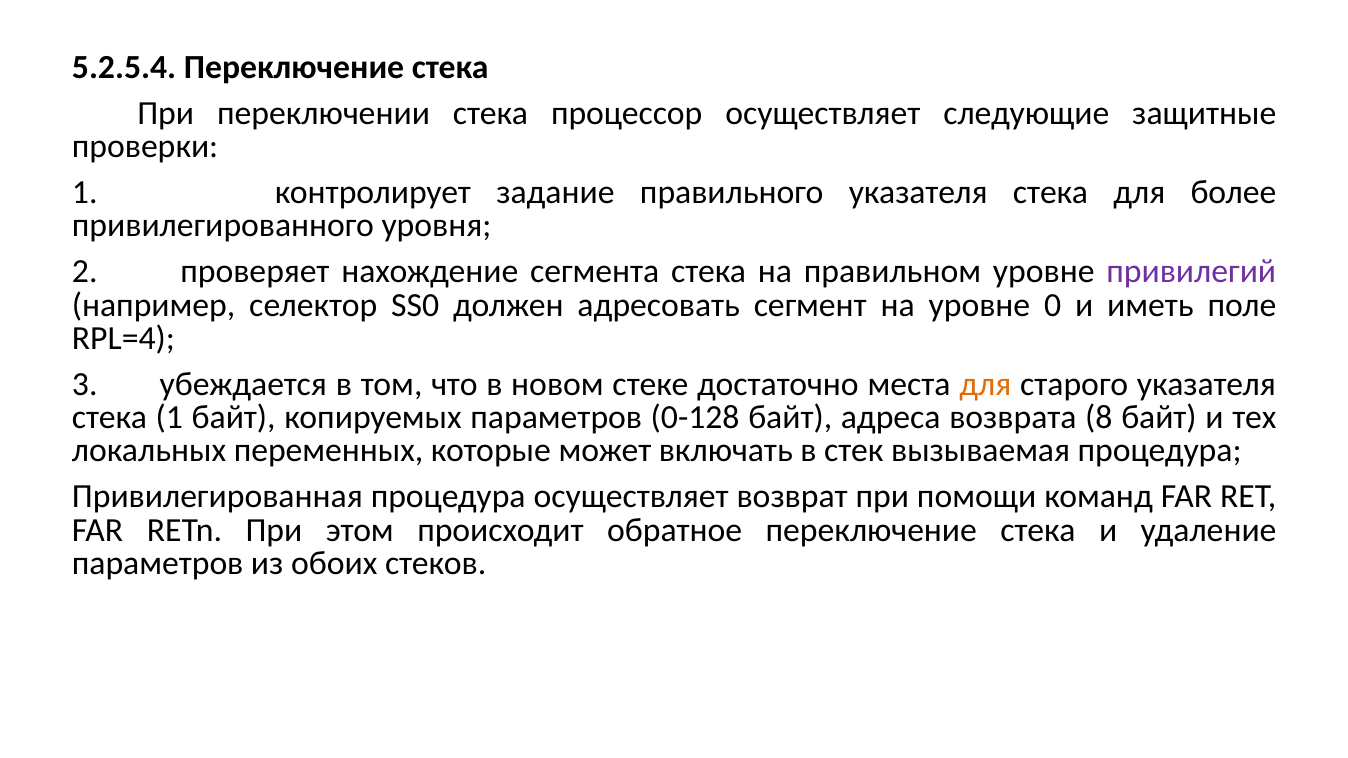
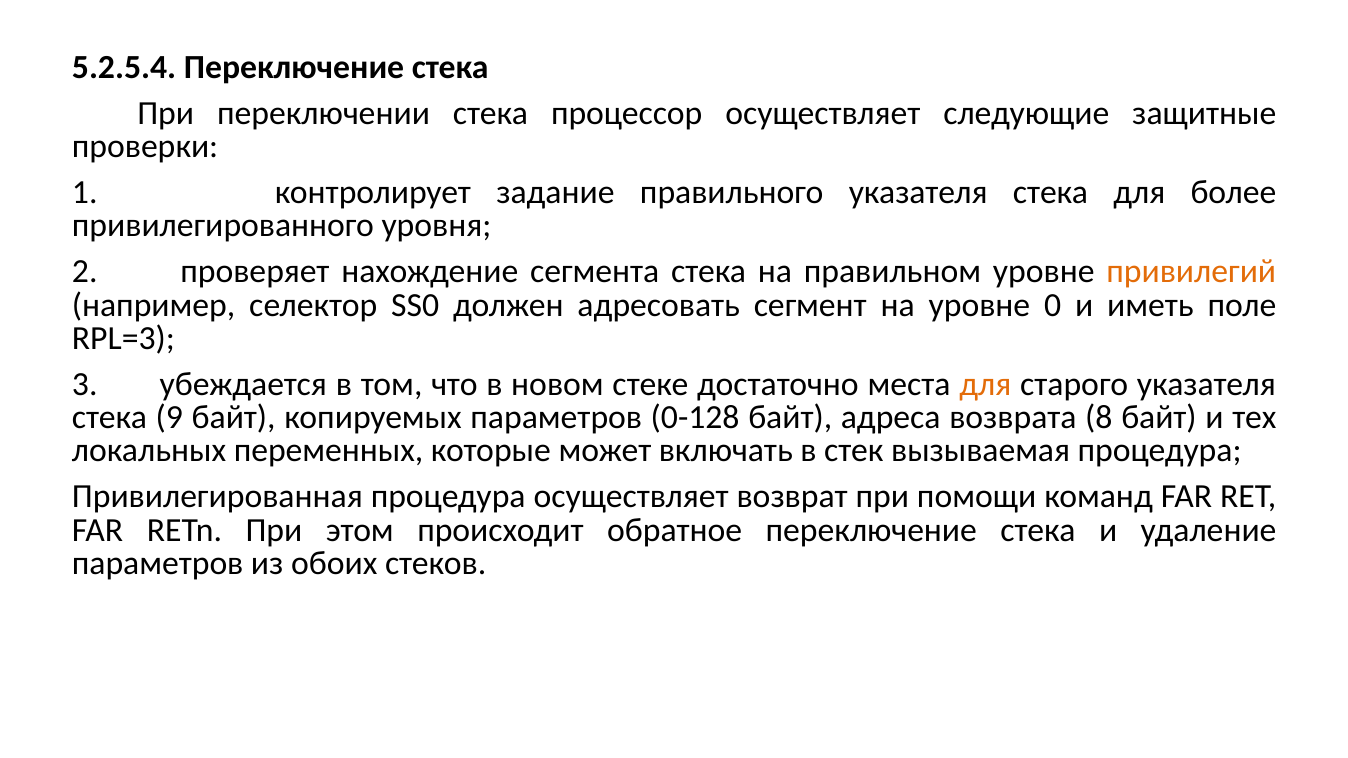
привилегий colour: purple -> orange (1191, 272)
RPL=4: RPL=4 -> RPL=3 (123, 338)
стека 1: 1 -> 9 (169, 418)
